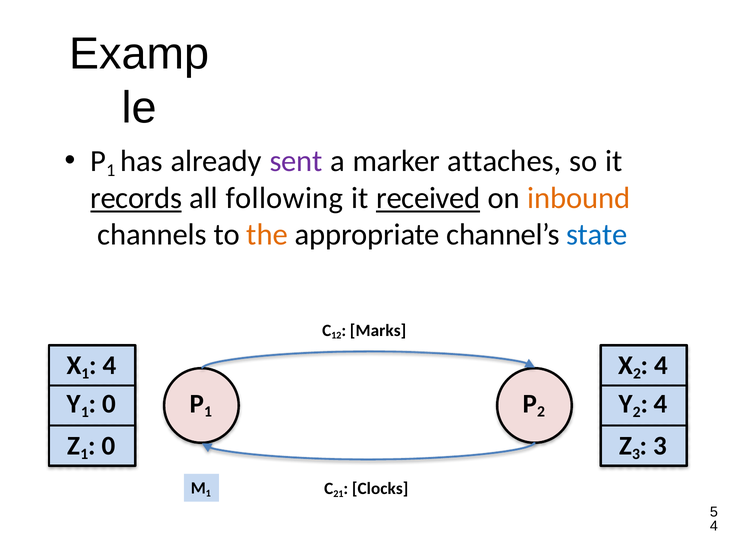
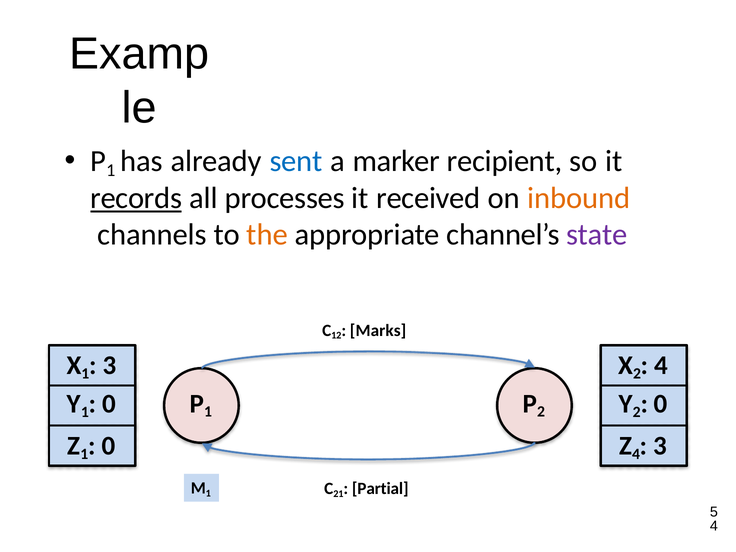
sent colour: purple -> blue (296, 161)
attaches: attaches -> recipient (505, 161)
following: following -> processes (285, 198)
received underline: present -> none (428, 198)
state colour: blue -> purple (597, 235)
4: 4 -> 3 (109, 366)
4: 4 -> 0 (661, 404)
3: 3 -> 4 (636, 454)
Clocks: Clocks -> Partial (380, 489)
